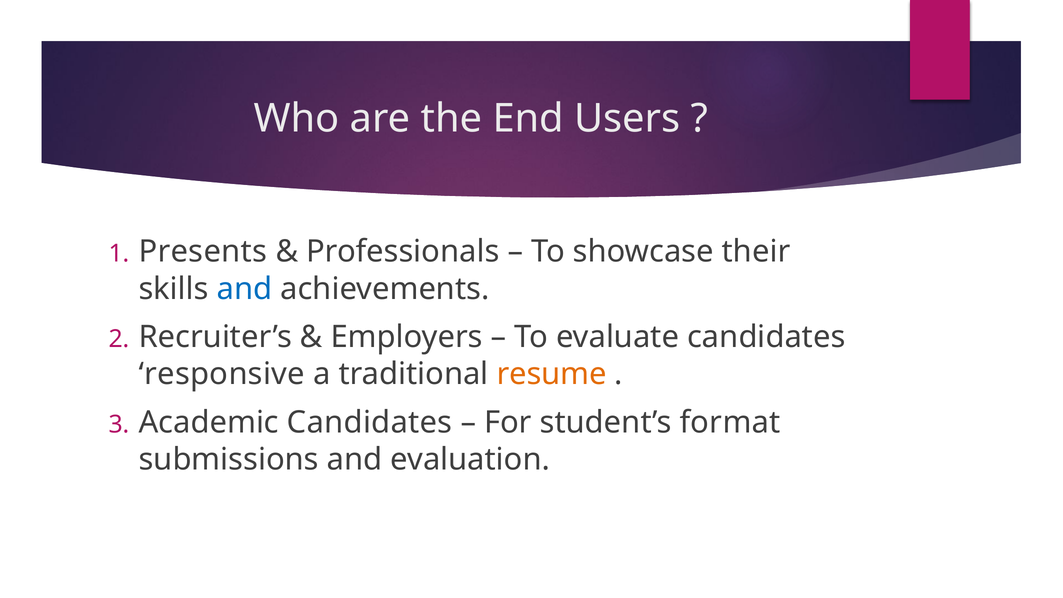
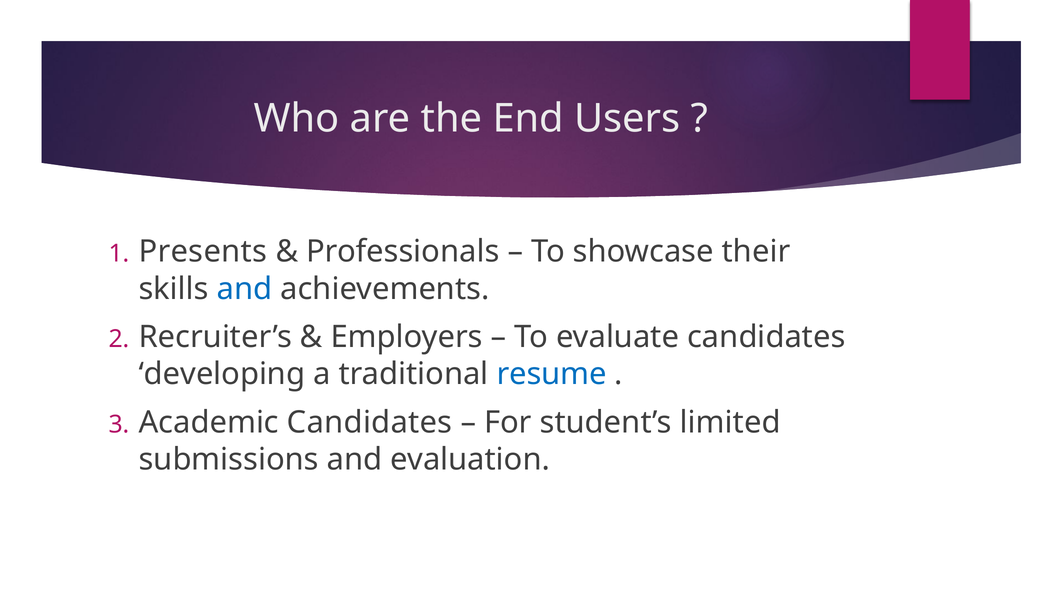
responsive: responsive -> developing (222, 374)
resume colour: orange -> blue (552, 374)
format: format -> limited (730, 422)
